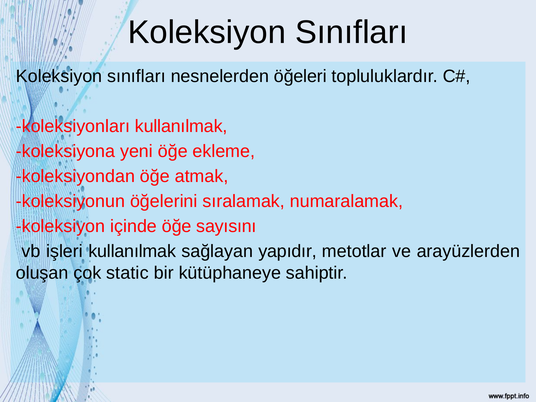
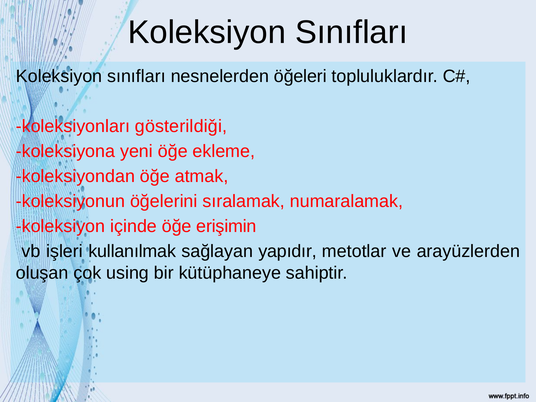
koleksiyonları kullanılmak: kullanılmak -> gösterildiǧi (181, 126)
sayısını: sayısını -> erişimin (226, 226)
static: static -> using (128, 273)
